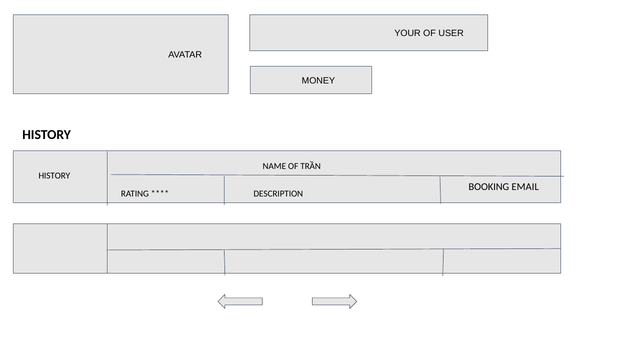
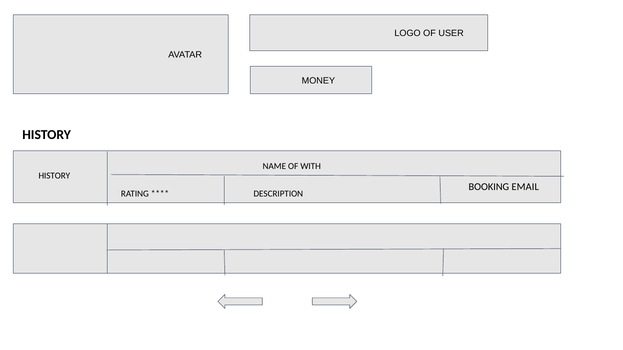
YOUR: YOUR -> LOGO (408, 33)
TRẦN: TRẦN -> WITH (311, 167)
